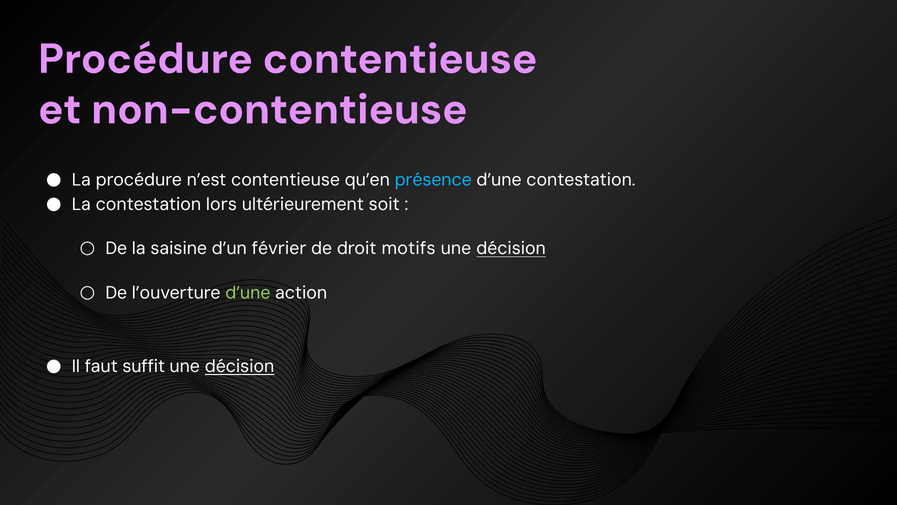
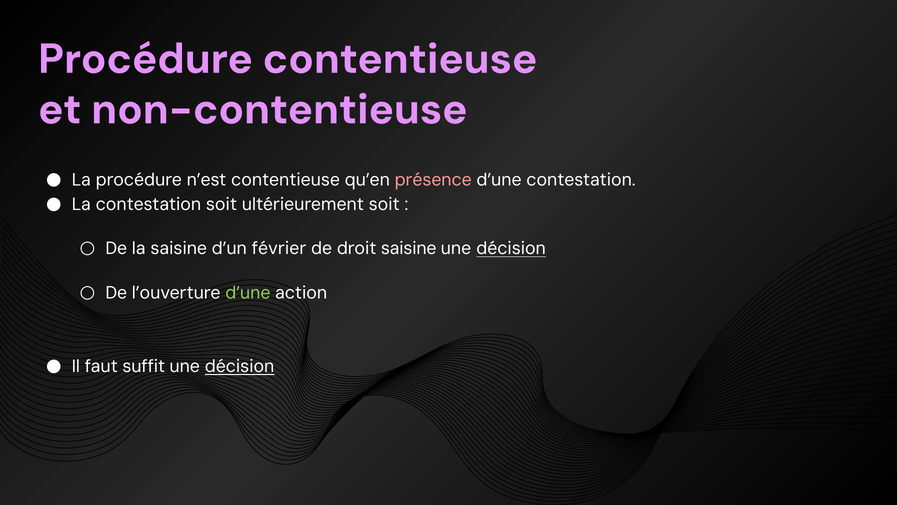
présence colour: light blue -> pink (433, 180)
contestation lors: lors -> soit (222, 204)
droit motifs: motifs -> saisine (409, 248)
